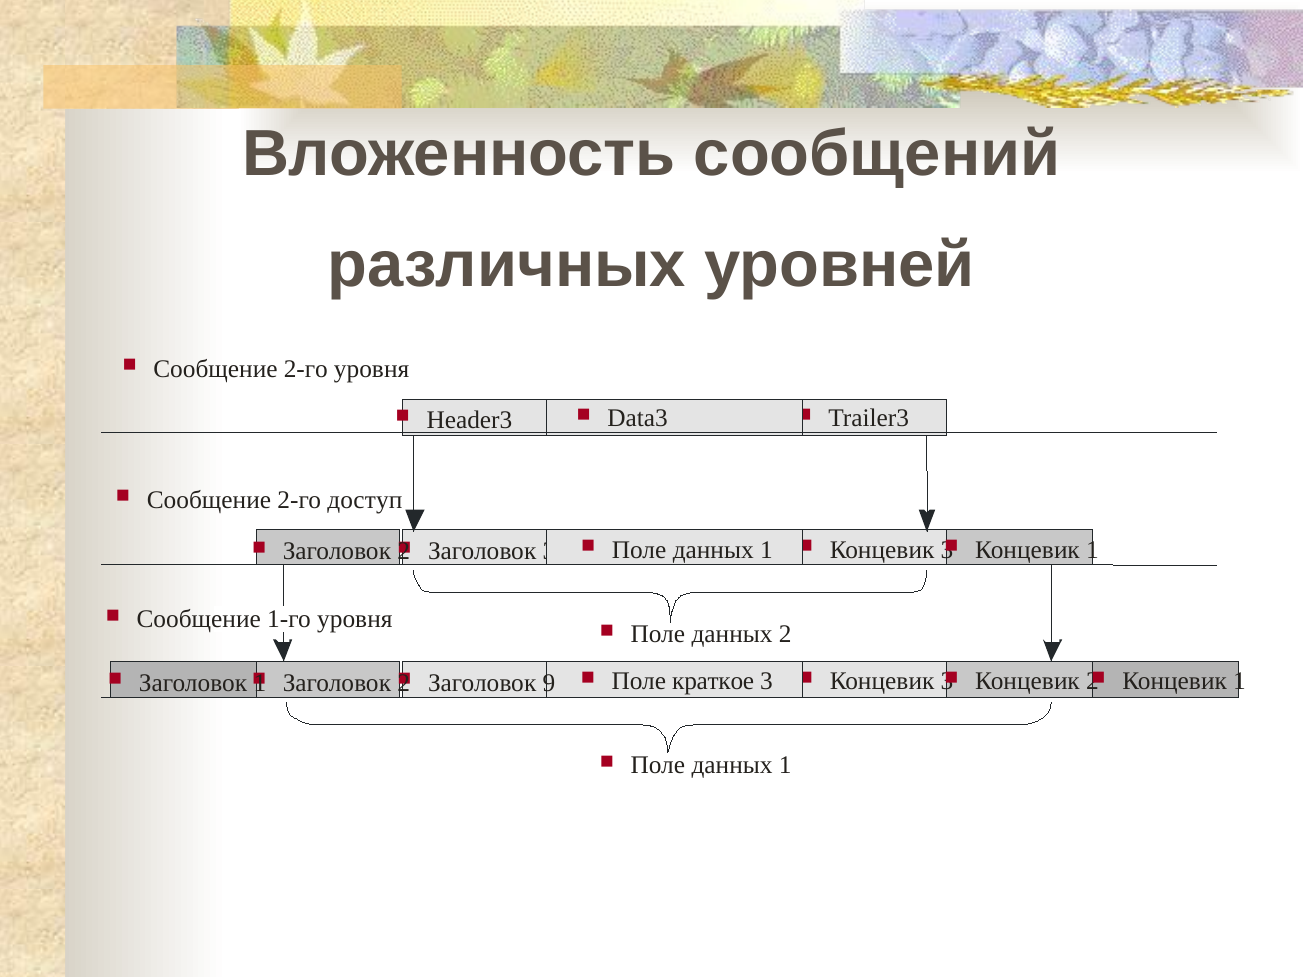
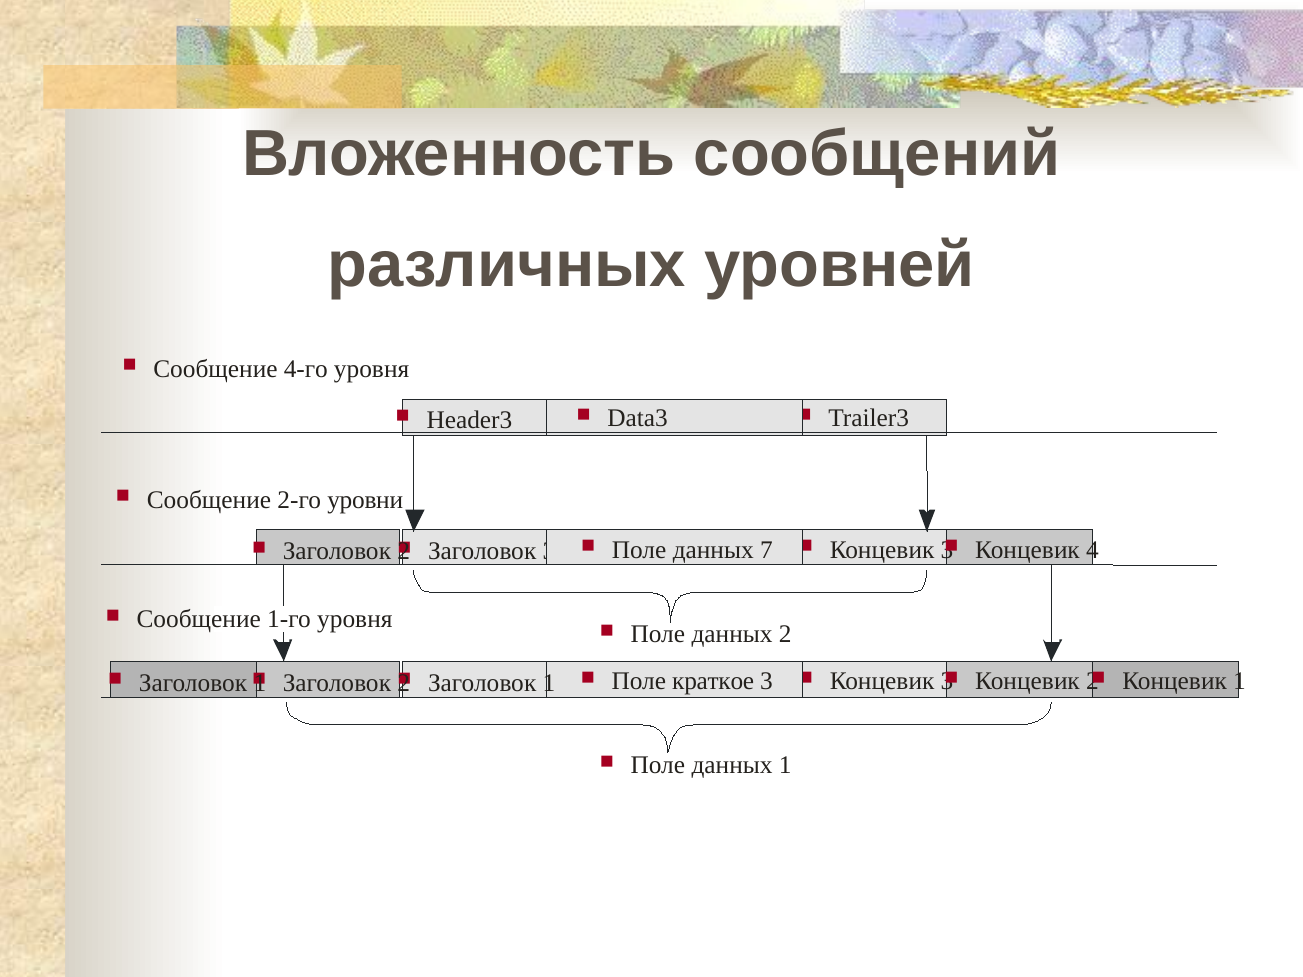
2-го: 2-го -> 4-го (306, 369)
доступ: доступ -> уровни (365, 500)
1: 1 -> 7 (767, 550)
1: 1 -> 4 (1092, 550)
9: 9 -> 1 (549, 683)
